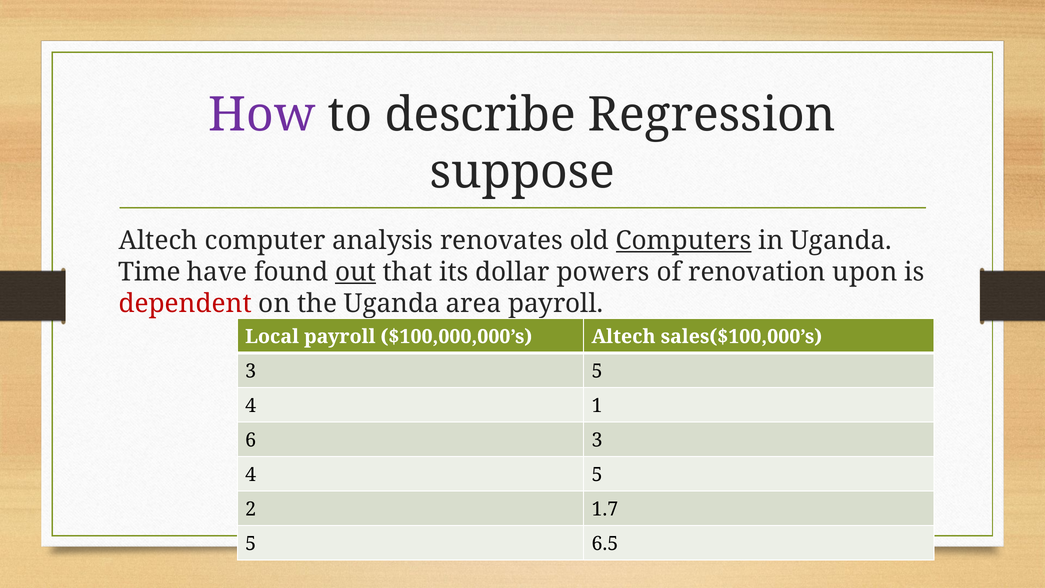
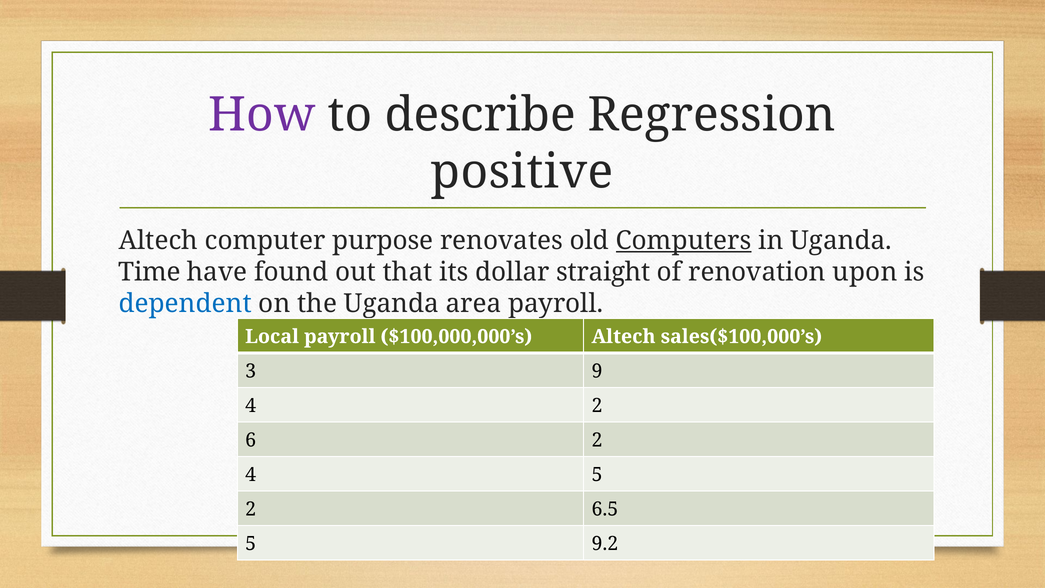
suppose: suppose -> positive (522, 172)
analysis: analysis -> purpose (383, 241)
out underline: present -> none (356, 272)
powers: powers -> straight (603, 272)
dependent colour: red -> blue (185, 303)
3 5: 5 -> 9 (597, 371)
4 1: 1 -> 2 (597, 406)
6 3: 3 -> 2 (597, 440)
1.7: 1.7 -> 6.5 (605, 509)
6.5: 6.5 -> 9.2 (605, 544)
